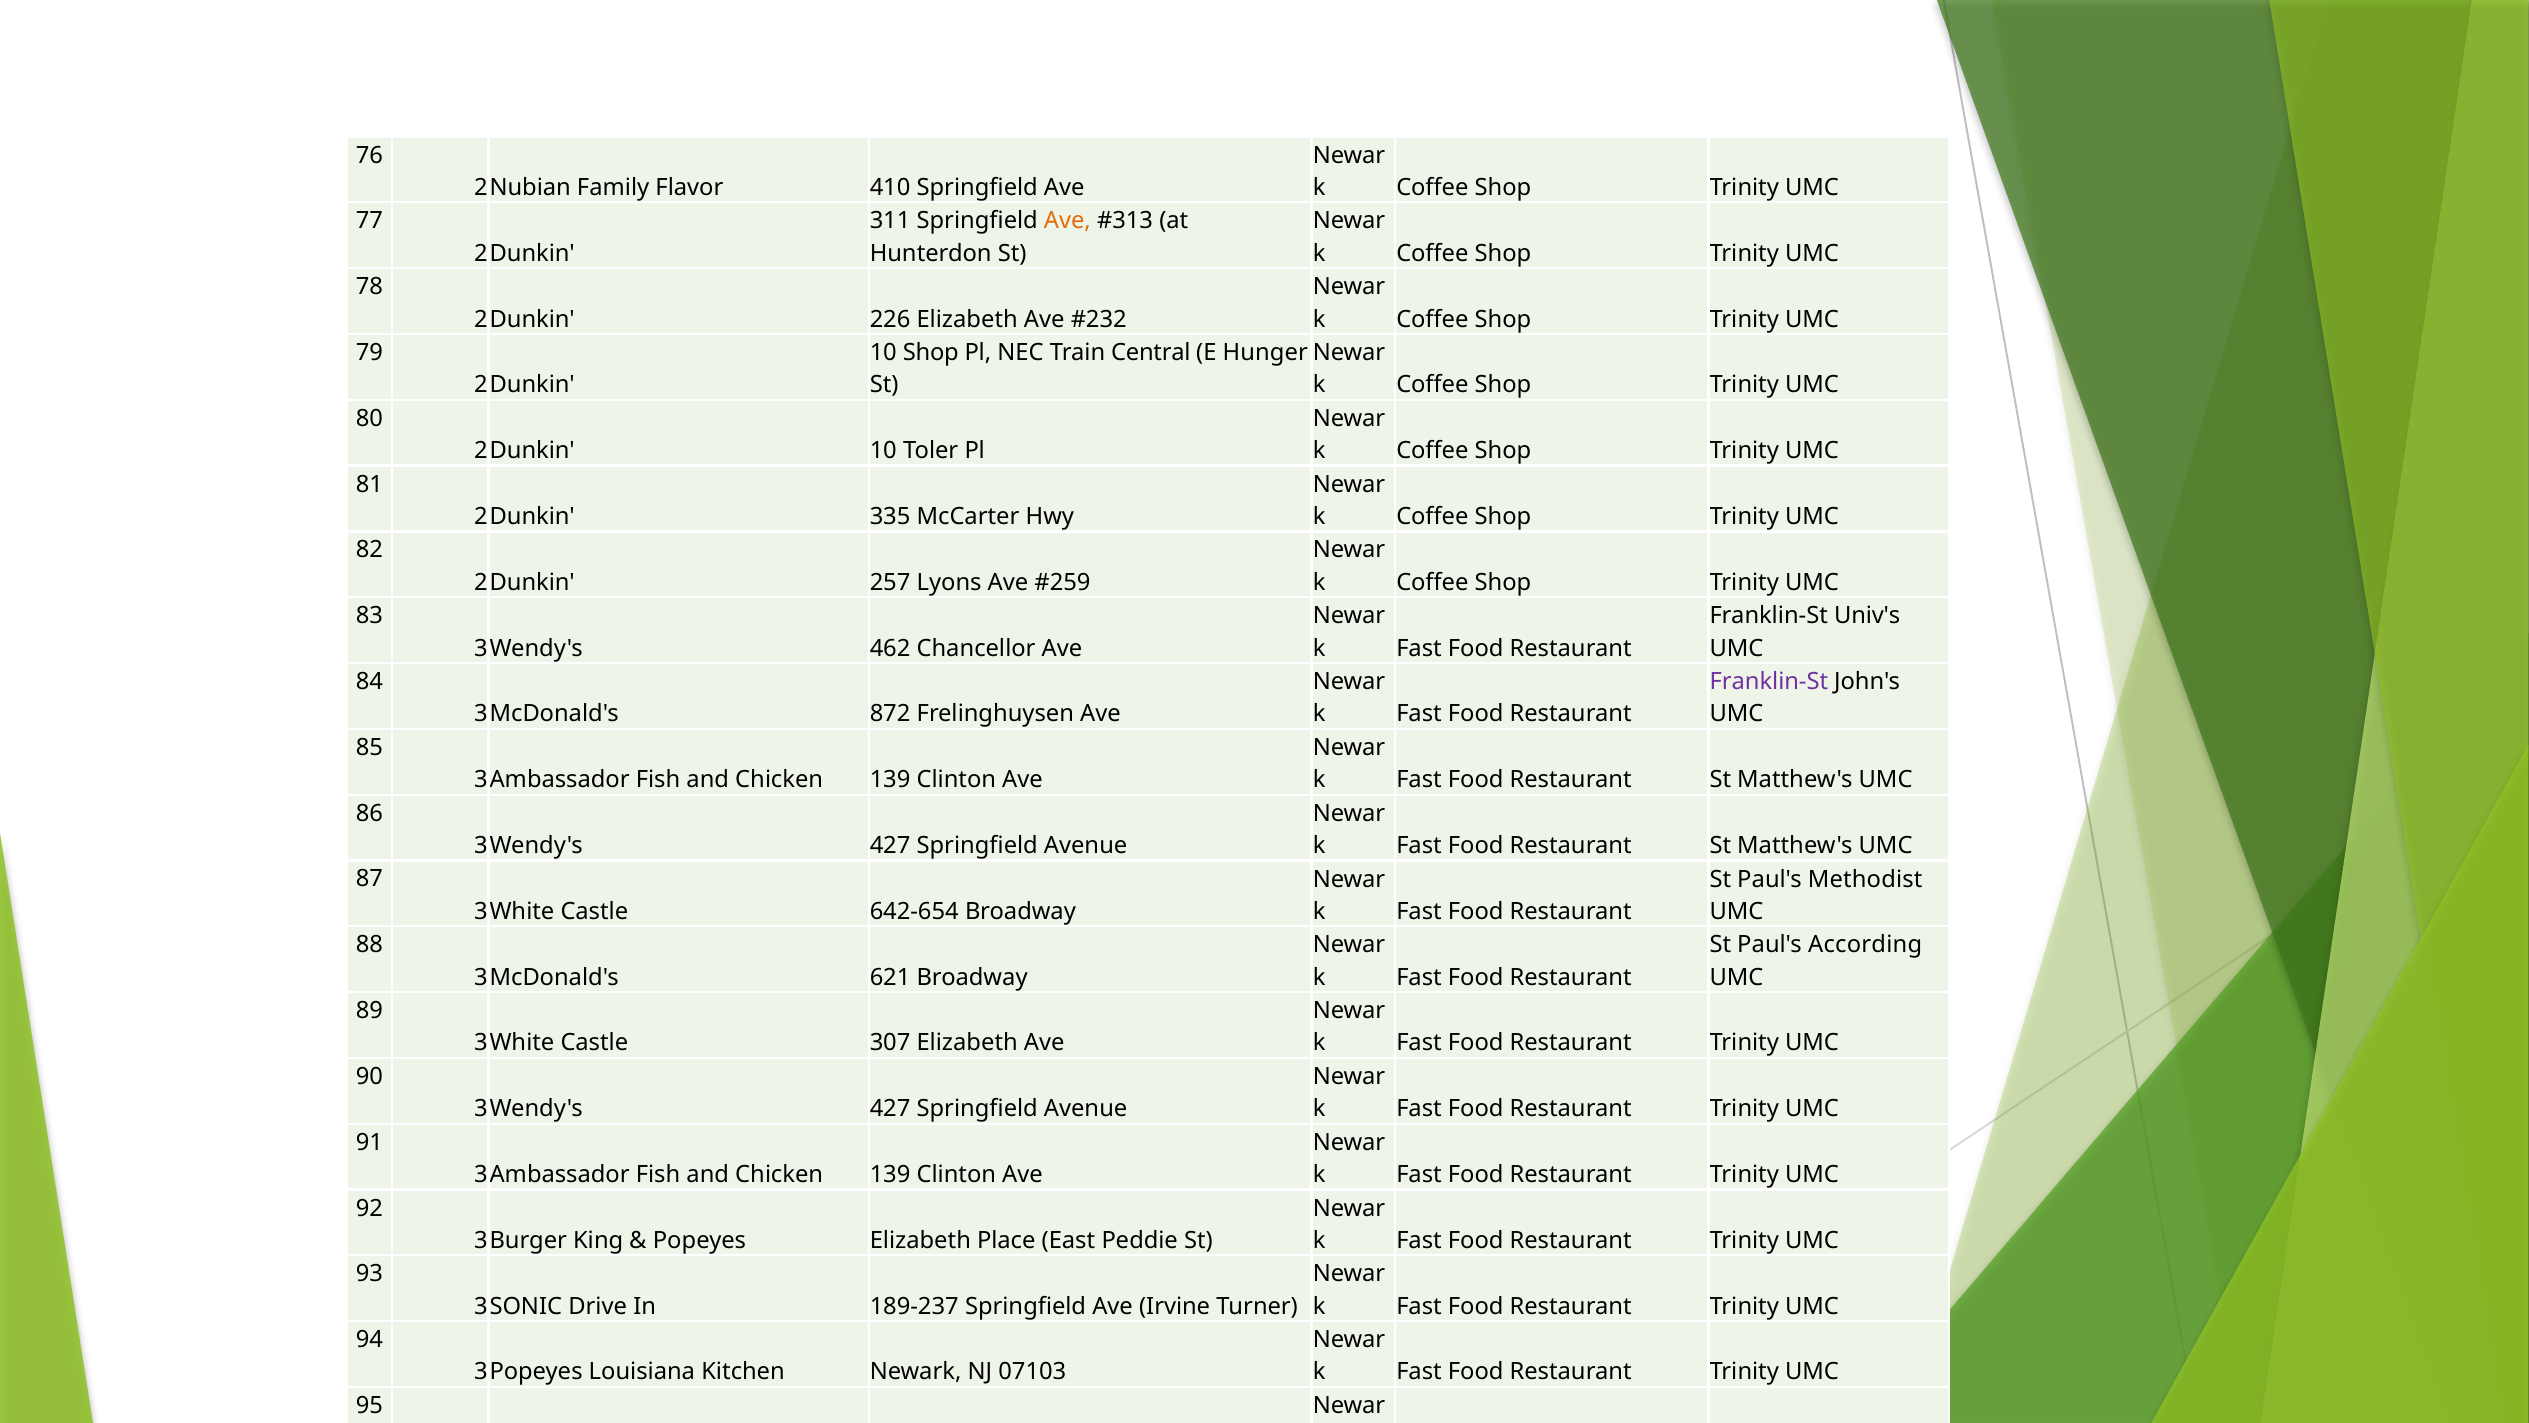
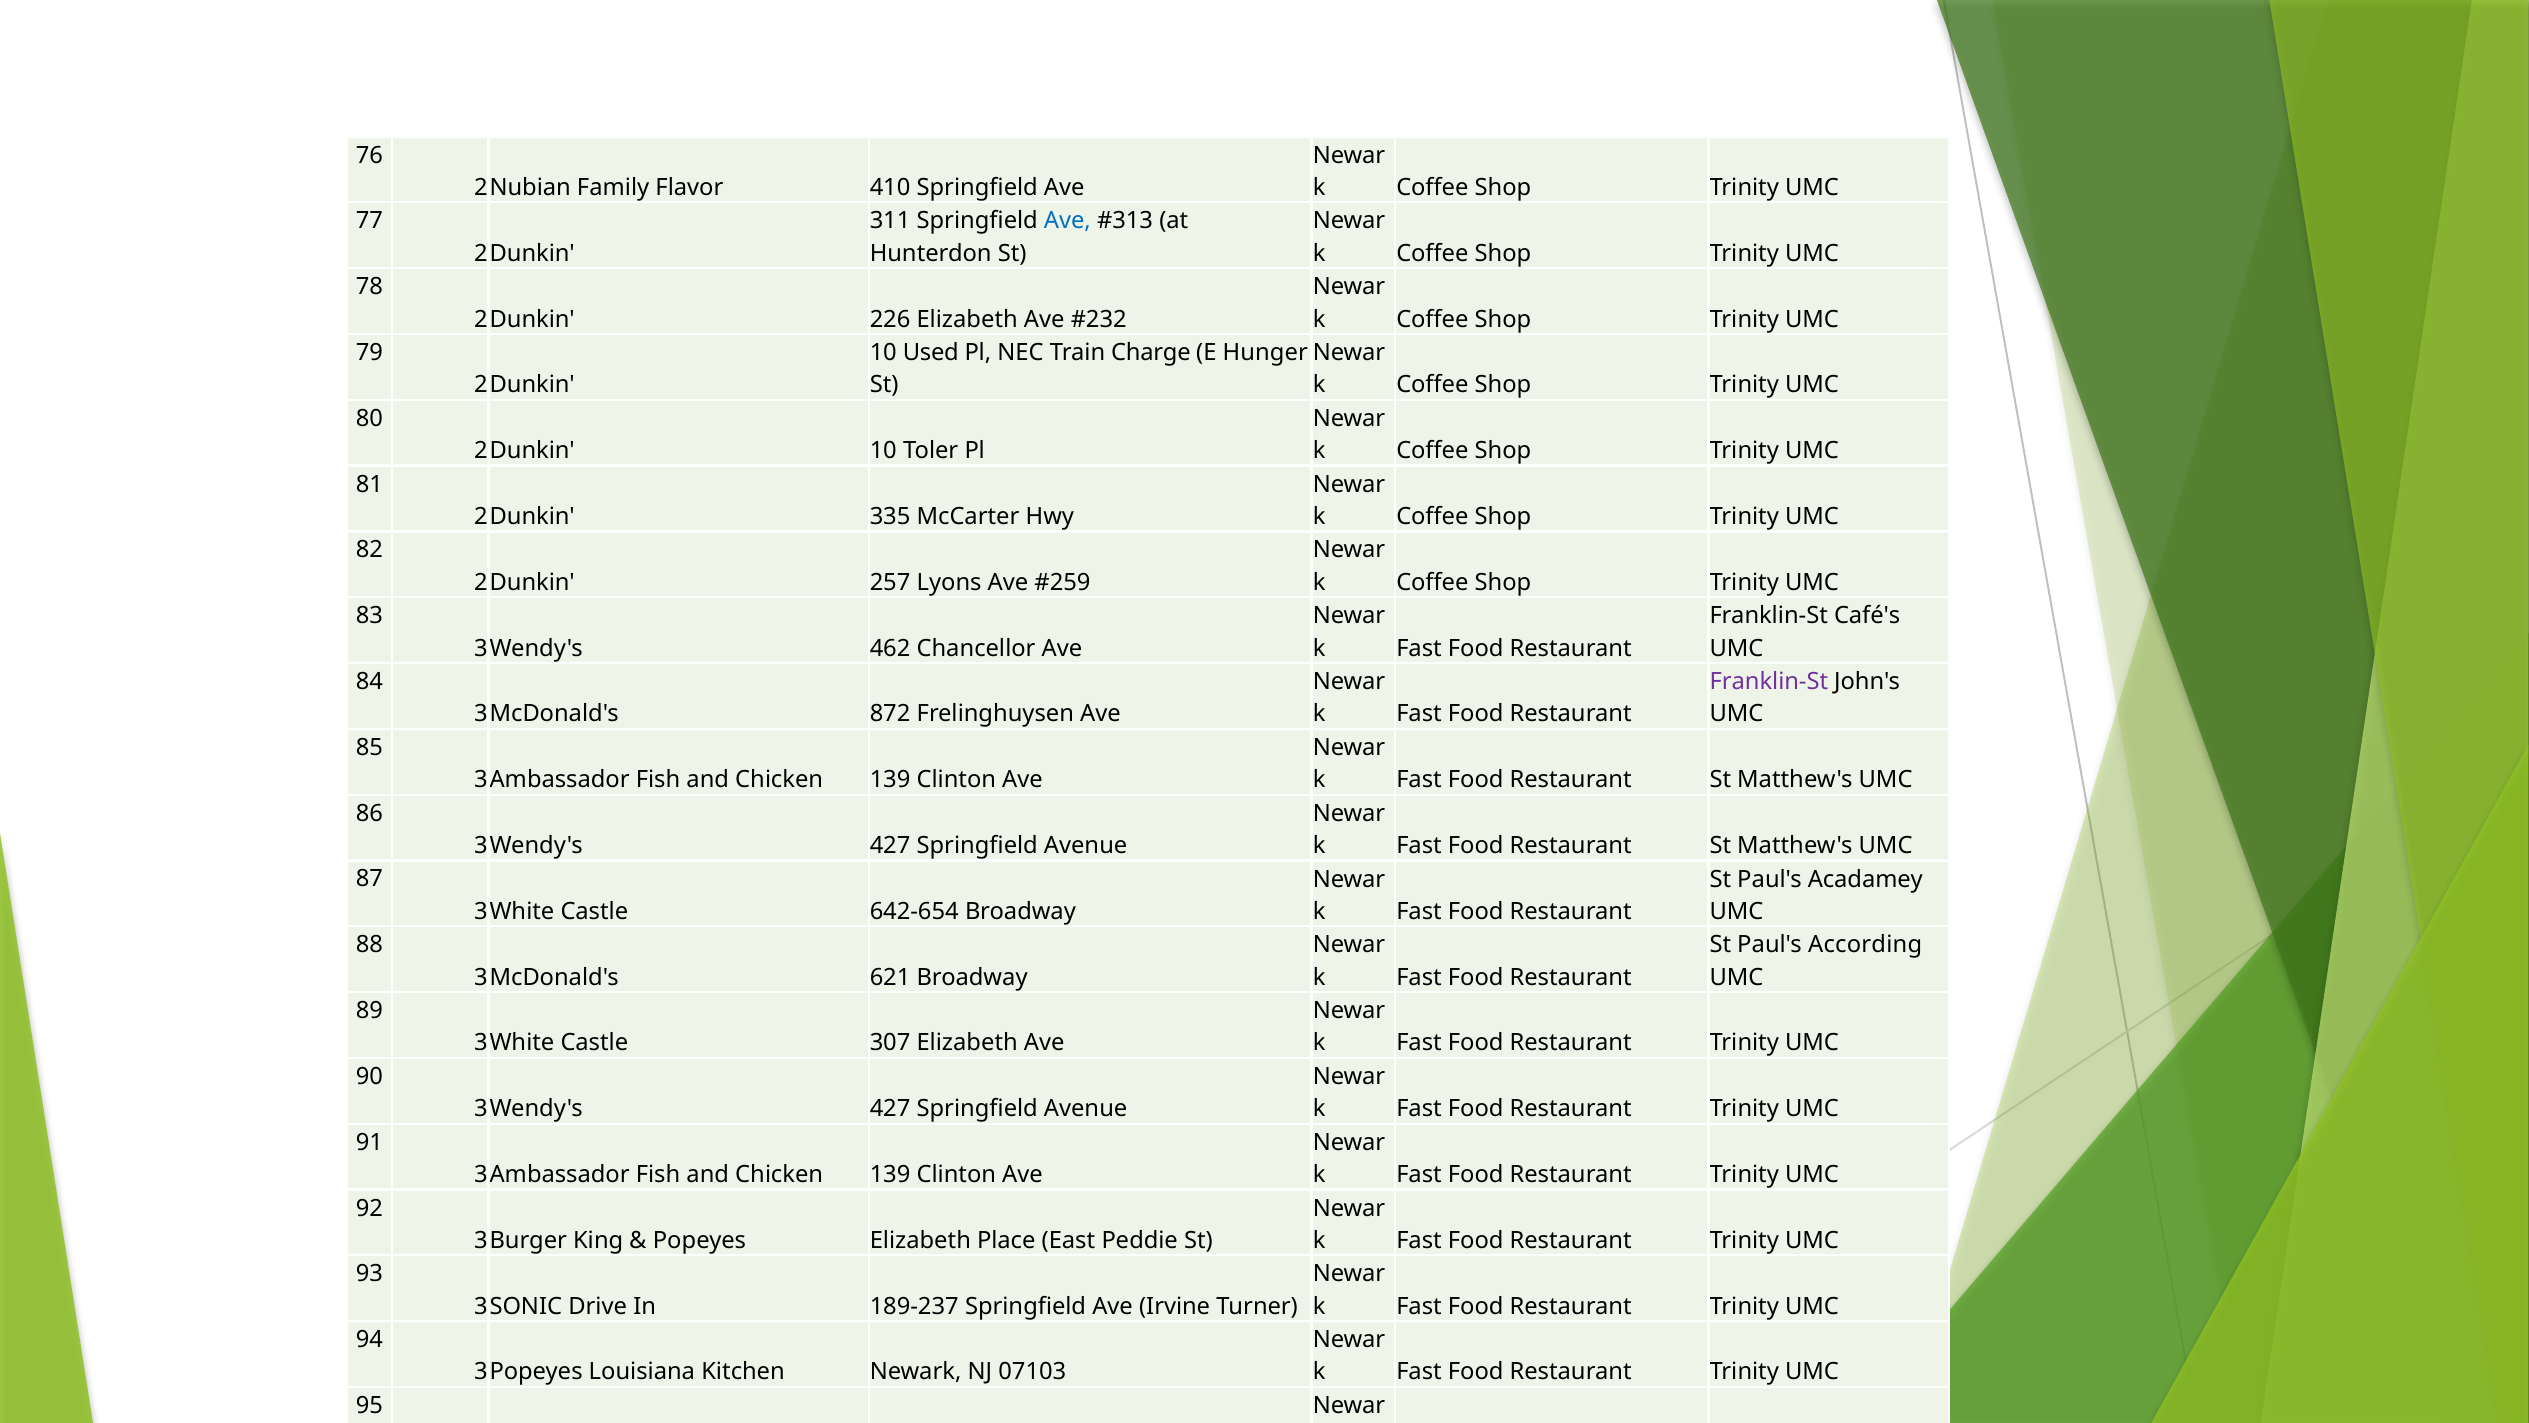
Ave colour: orange -> blue (1067, 221)
10 Shop: Shop -> Used (931, 353)
Train Central: Central -> Charge (1151, 353)
Univ's: Univ's -> Café's (1867, 616)
Paul's Methodist: Methodist -> Acadamey (1865, 879)
